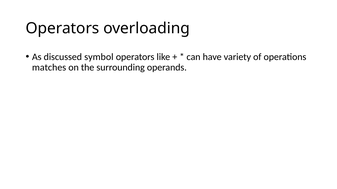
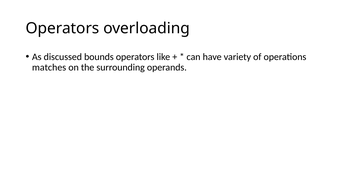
symbol: symbol -> bounds (99, 57)
